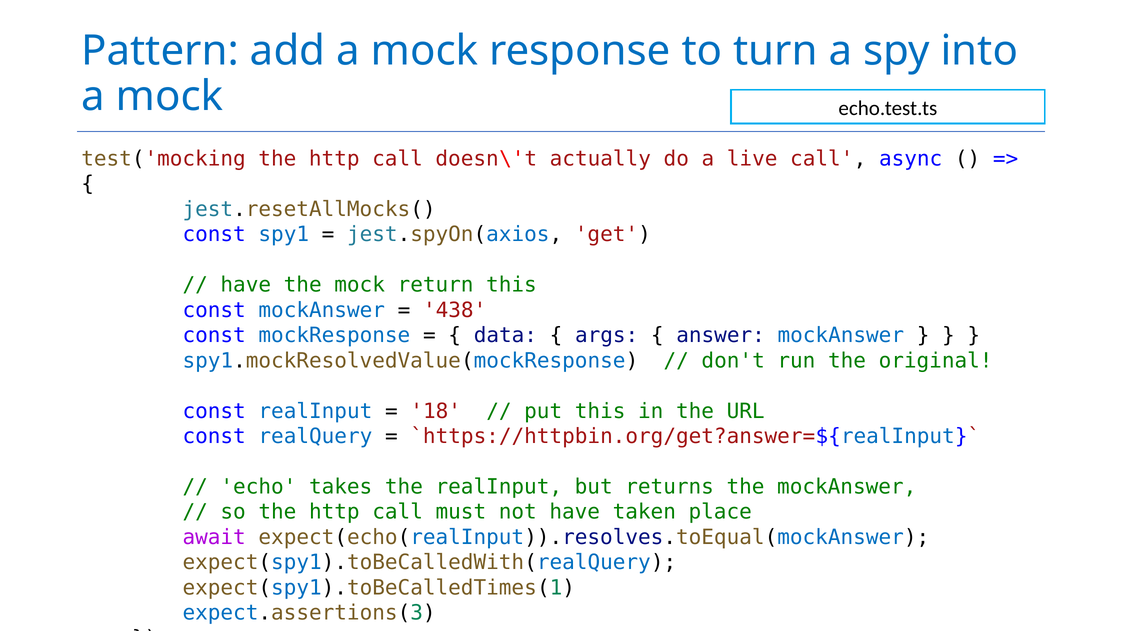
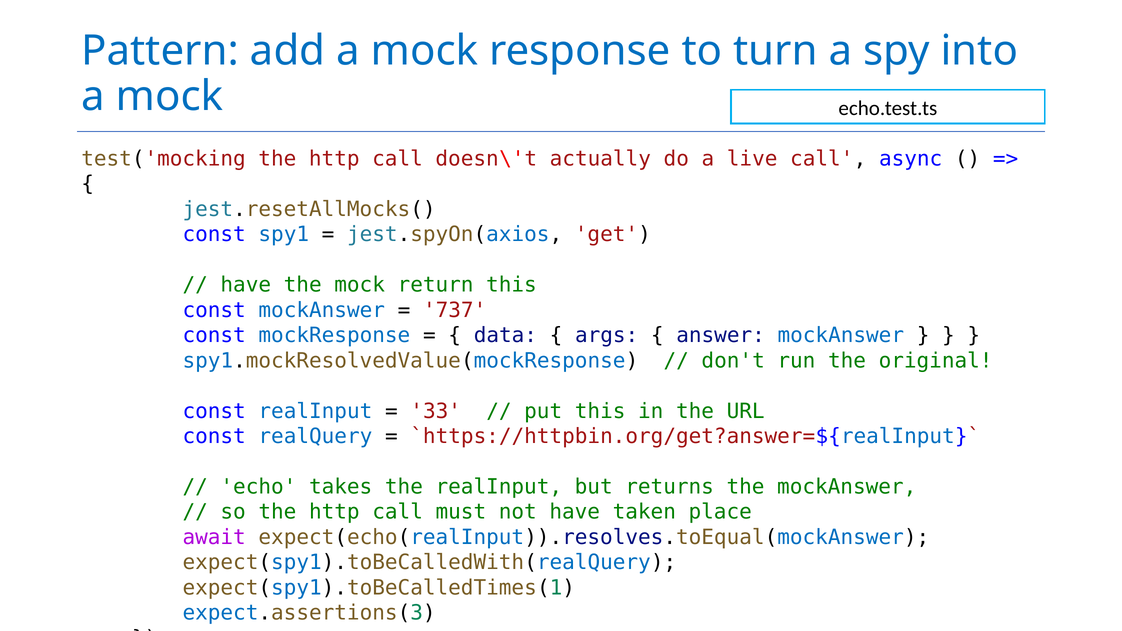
438: 438 -> 737 (455, 310)
18: 18 -> 33 (436, 411)
